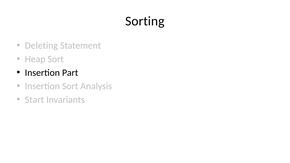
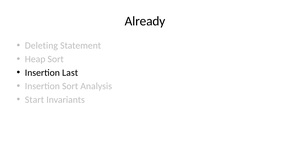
Sorting: Sorting -> Already (145, 21)
Part: Part -> Last (70, 73)
